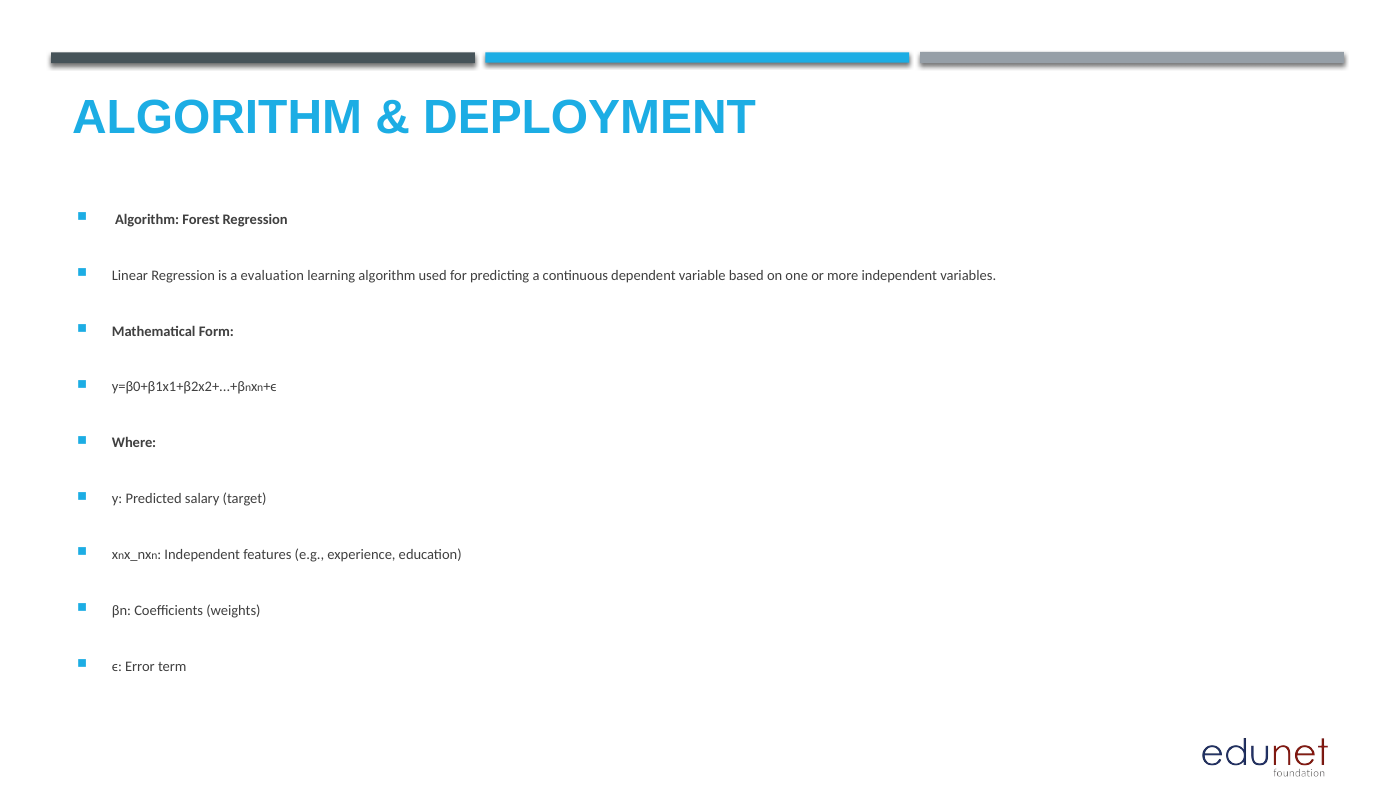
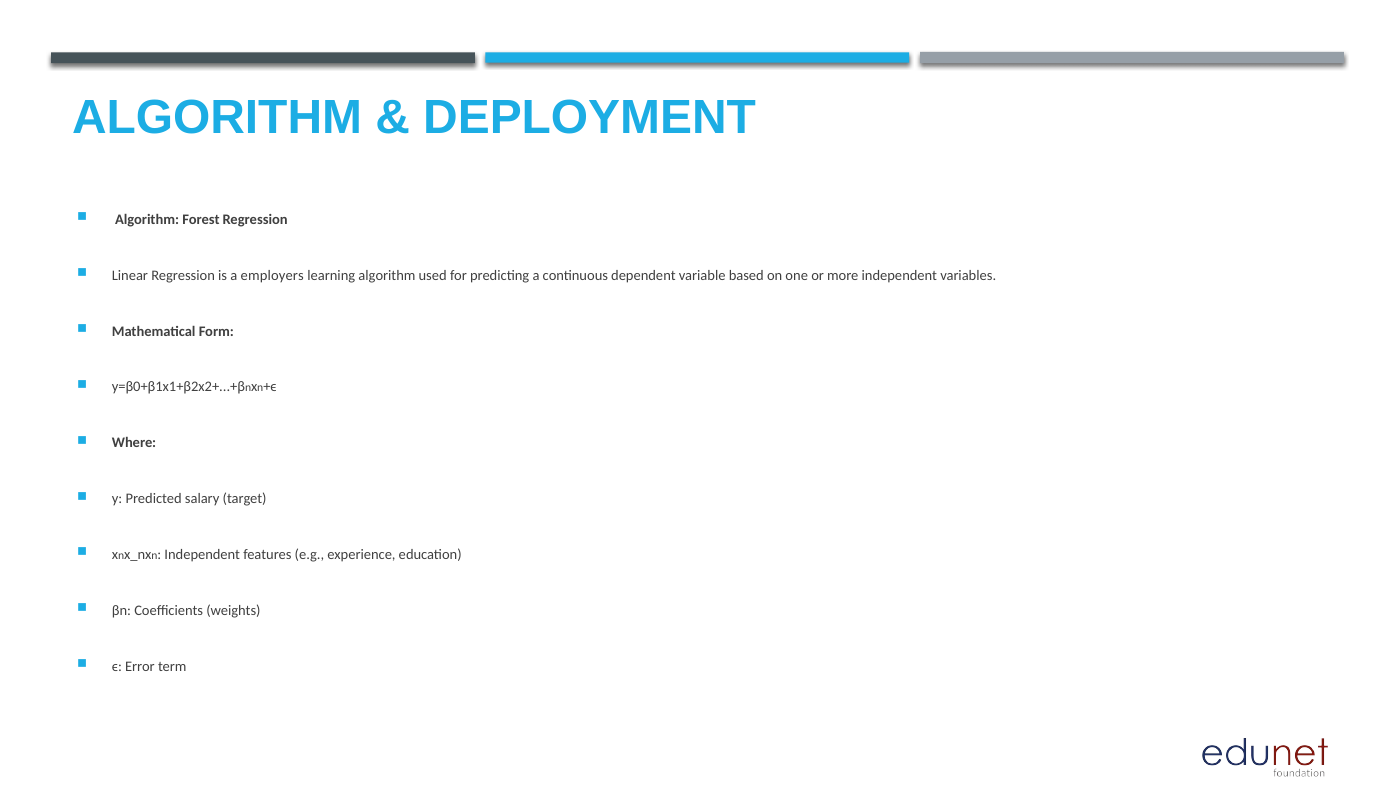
evaluation: evaluation -> employers (272, 275)
